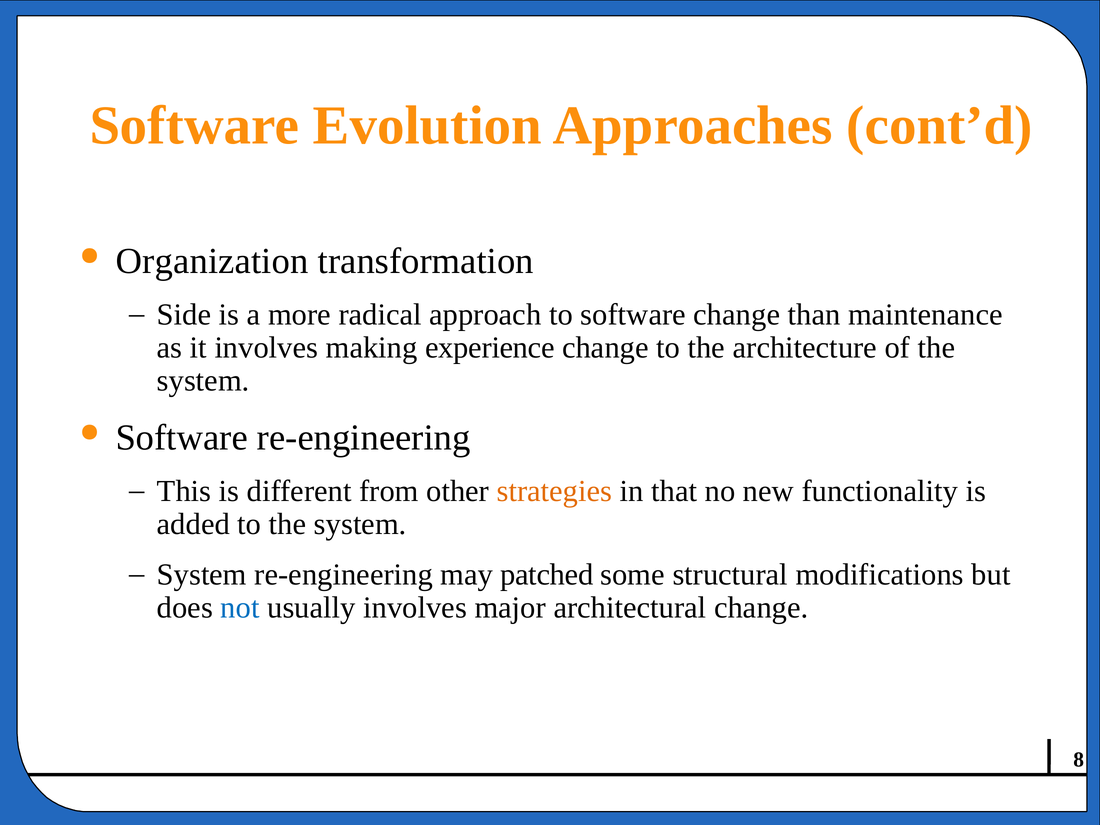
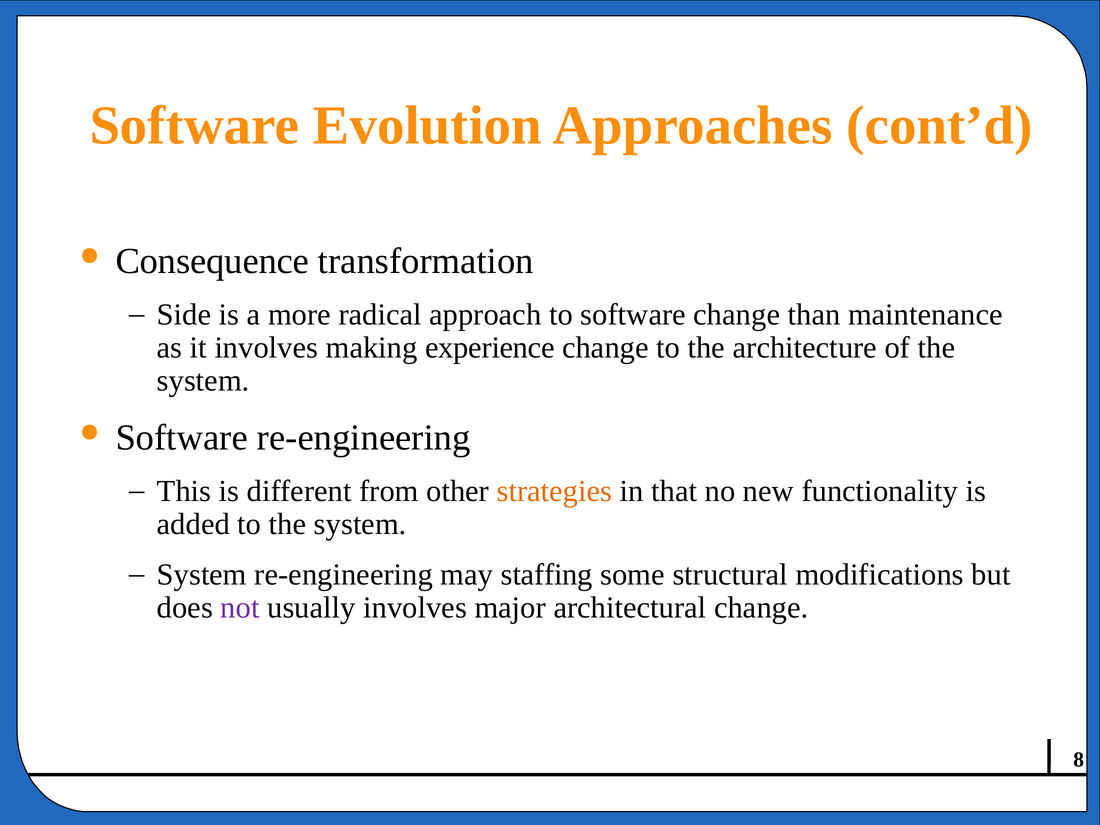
Organization: Organization -> Consequence (212, 261)
patched: patched -> staffing (547, 575)
not colour: blue -> purple (240, 608)
